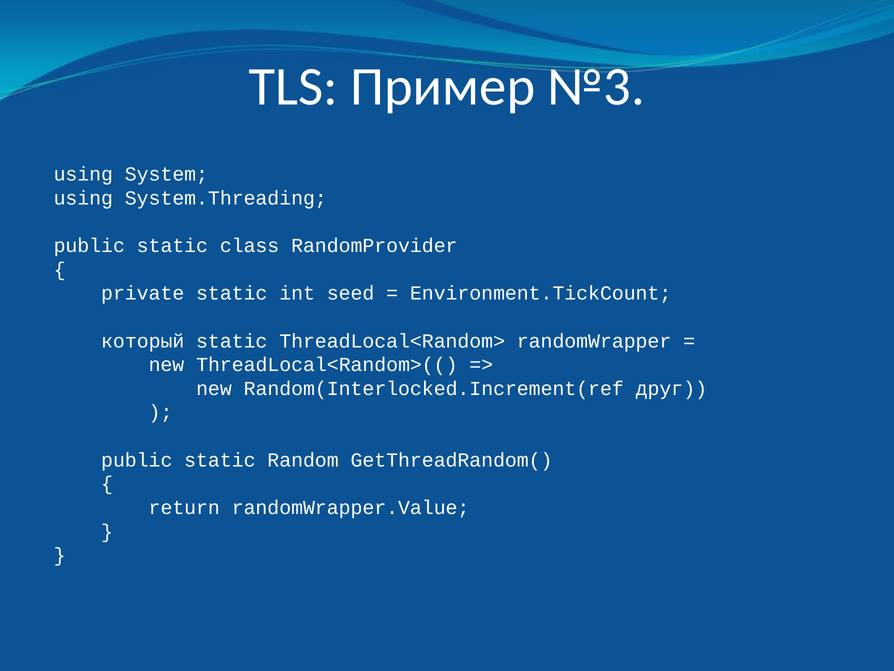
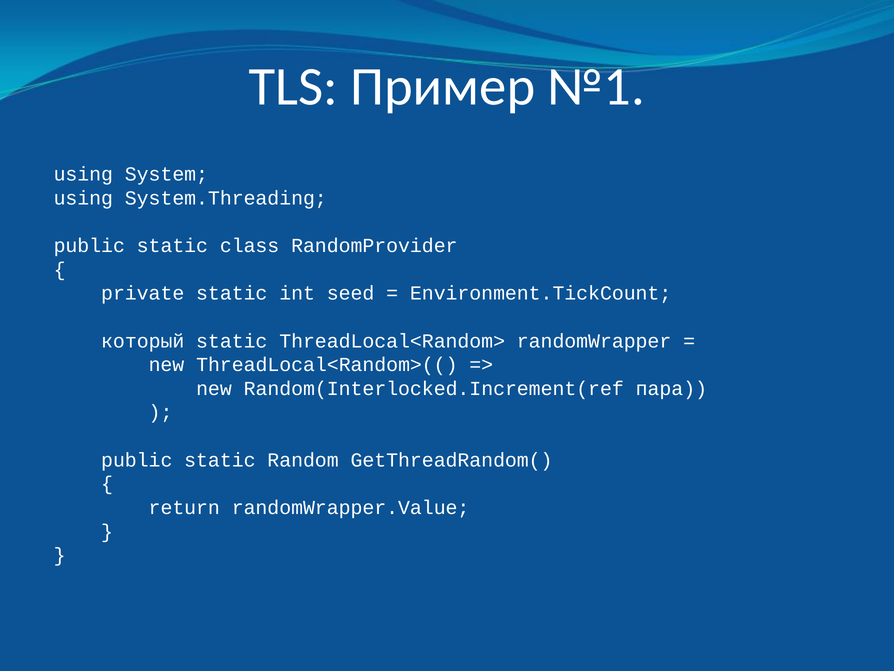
№3: №3 -> №1 (596, 87)
друг: друг -> пара (671, 388)
